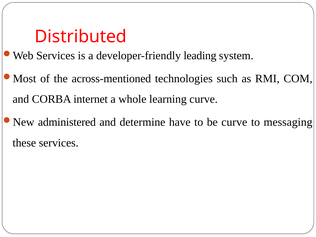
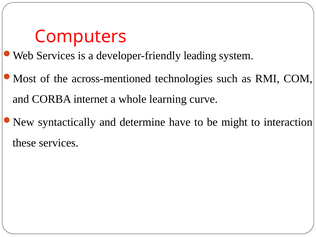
Distributed: Distributed -> Computers (81, 37)
administered: administered -> syntactically (67, 122)
be curve: curve -> might (234, 122)
messaging: messaging -> interaction (288, 122)
